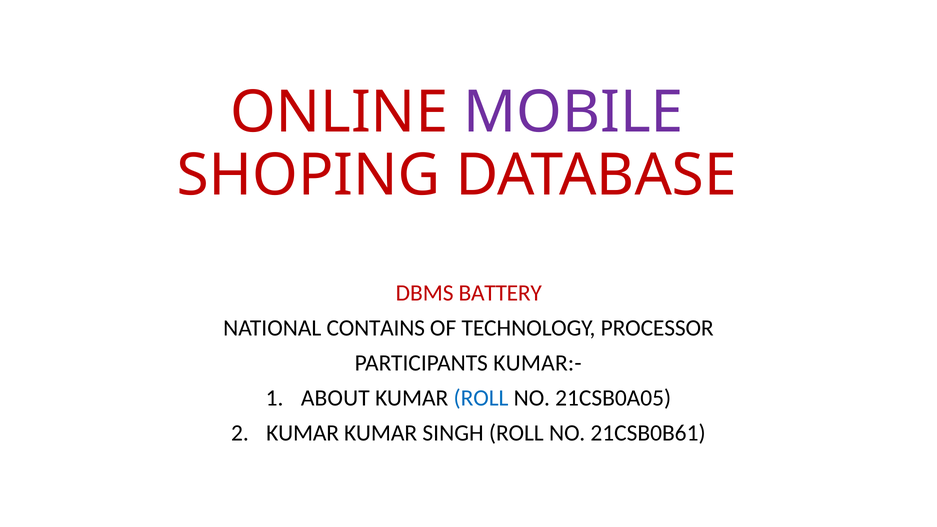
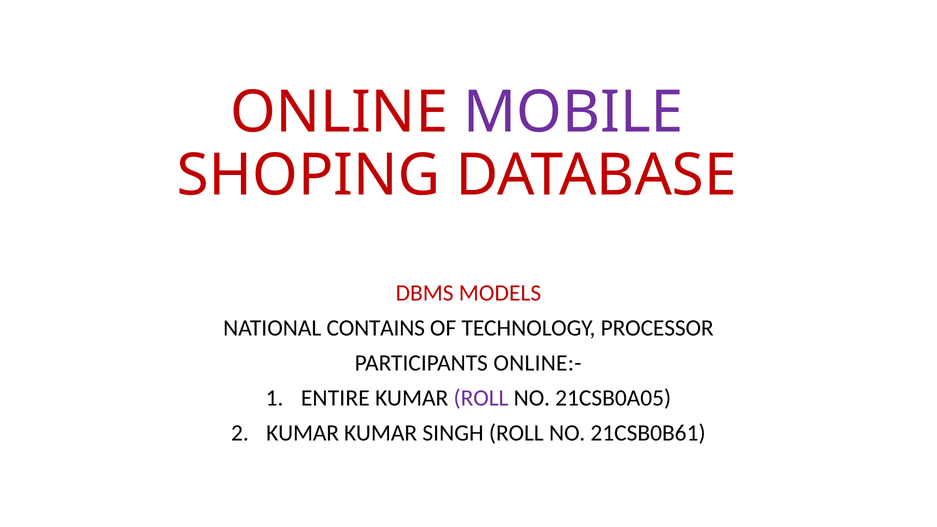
BATTERY: BATTERY -> MODELS (500, 293)
KUMAR:-: KUMAR:- -> ONLINE:- (537, 363)
ABOUT: ABOUT -> ENTIRE (335, 398)
ROLL colour: blue -> purple (481, 398)
